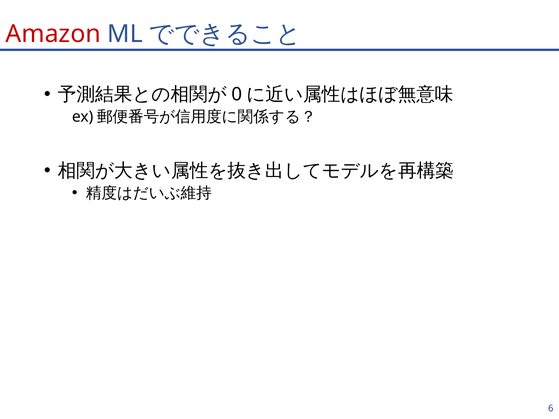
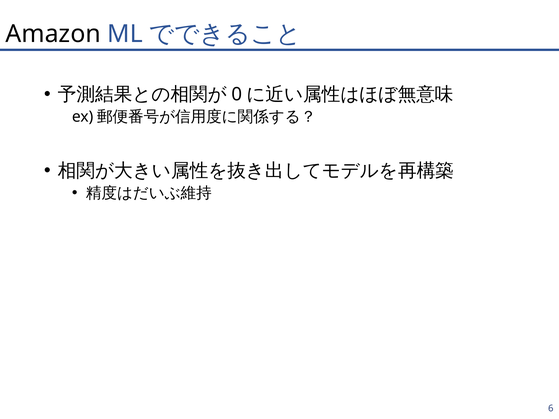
Amazon colour: red -> black (53, 34)
